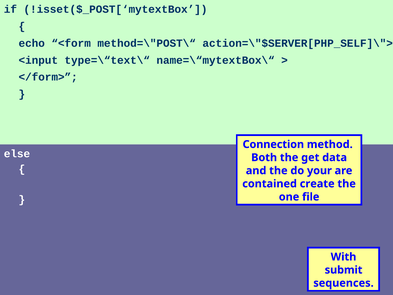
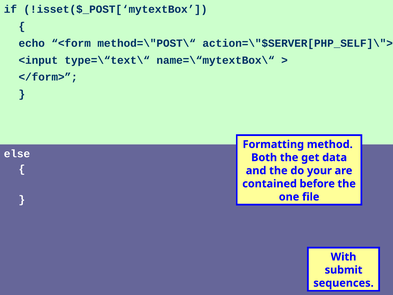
Connection: Connection -> Formatting (273, 144)
create: create -> before (317, 184)
